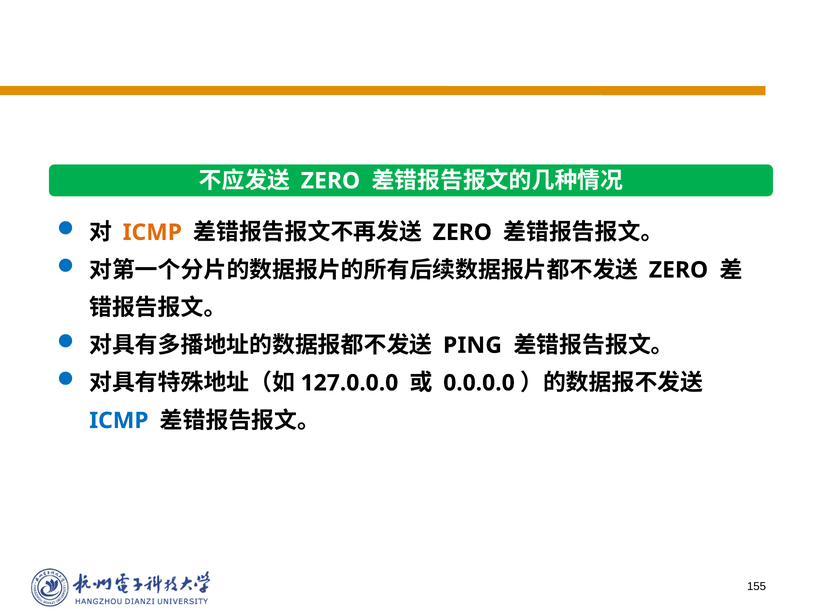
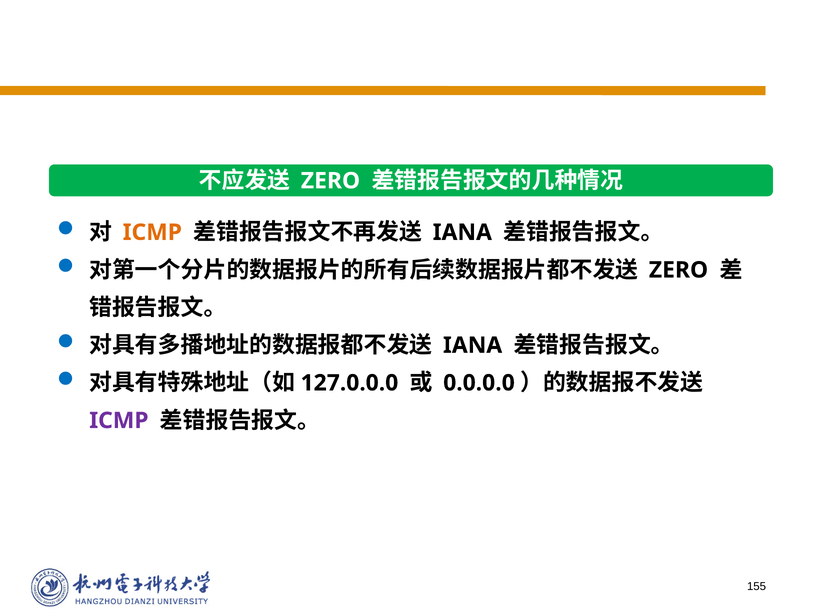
ZERO: ZERO -> IANA (462, 233)
PING: PING -> IANA (473, 346)
ICMP colour: blue -> purple (119, 421)
